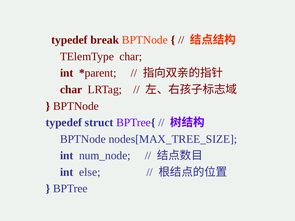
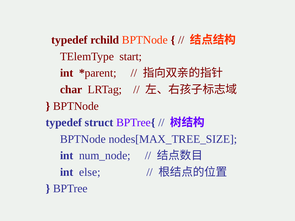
break: break -> rchild (105, 40)
TElemType char: char -> start (131, 57)
